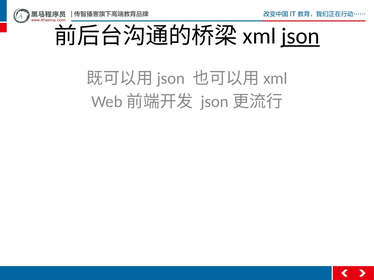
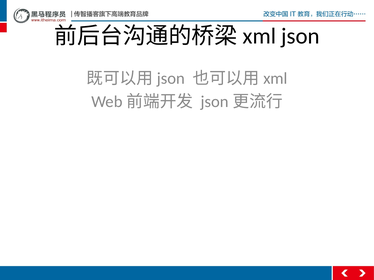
json underline: present -> none (300, 36)
